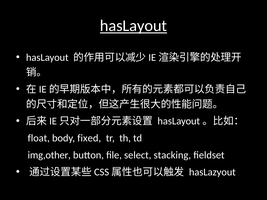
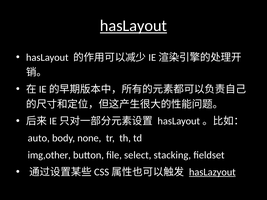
float: float -> auto (39, 138)
fixed: fixed -> none (89, 138)
hasLazyout underline: none -> present (212, 172)
